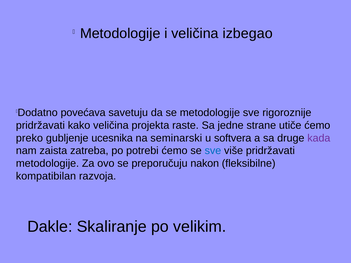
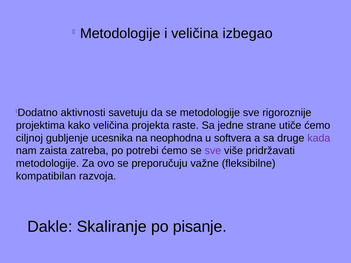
povećava: povećava -> aktivnosti (83, 113)
pridržavati: pridržavati -> projektima (40, 125)
preko: preko -> ciljnoj (29, 138)
seminarski: seminarski -> neophodna (176, 138)
sve colour: blue -> purple (213, 151)
nakon: nakon -> važne (205, 164)
velikim: velikim -> pisanje (200, 227)
